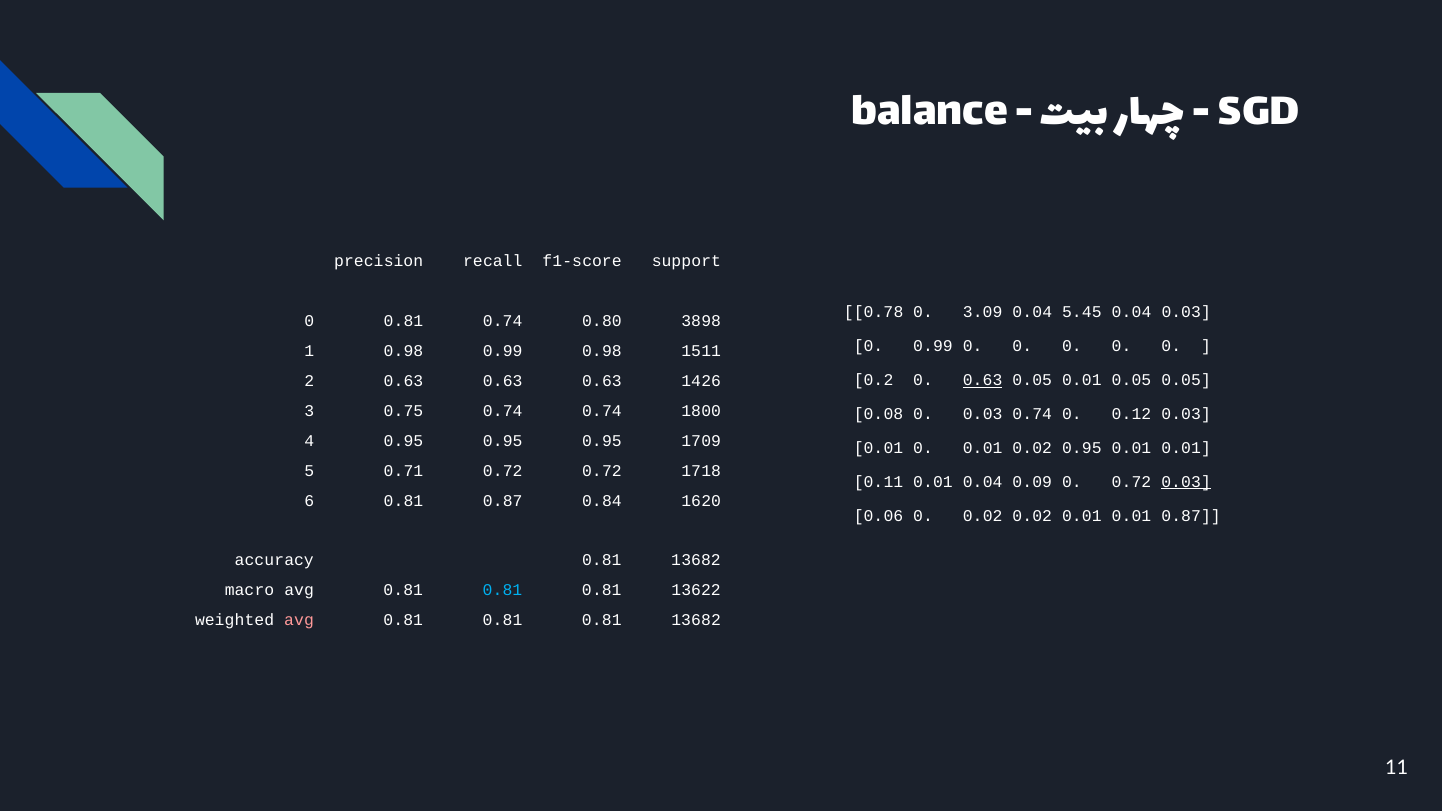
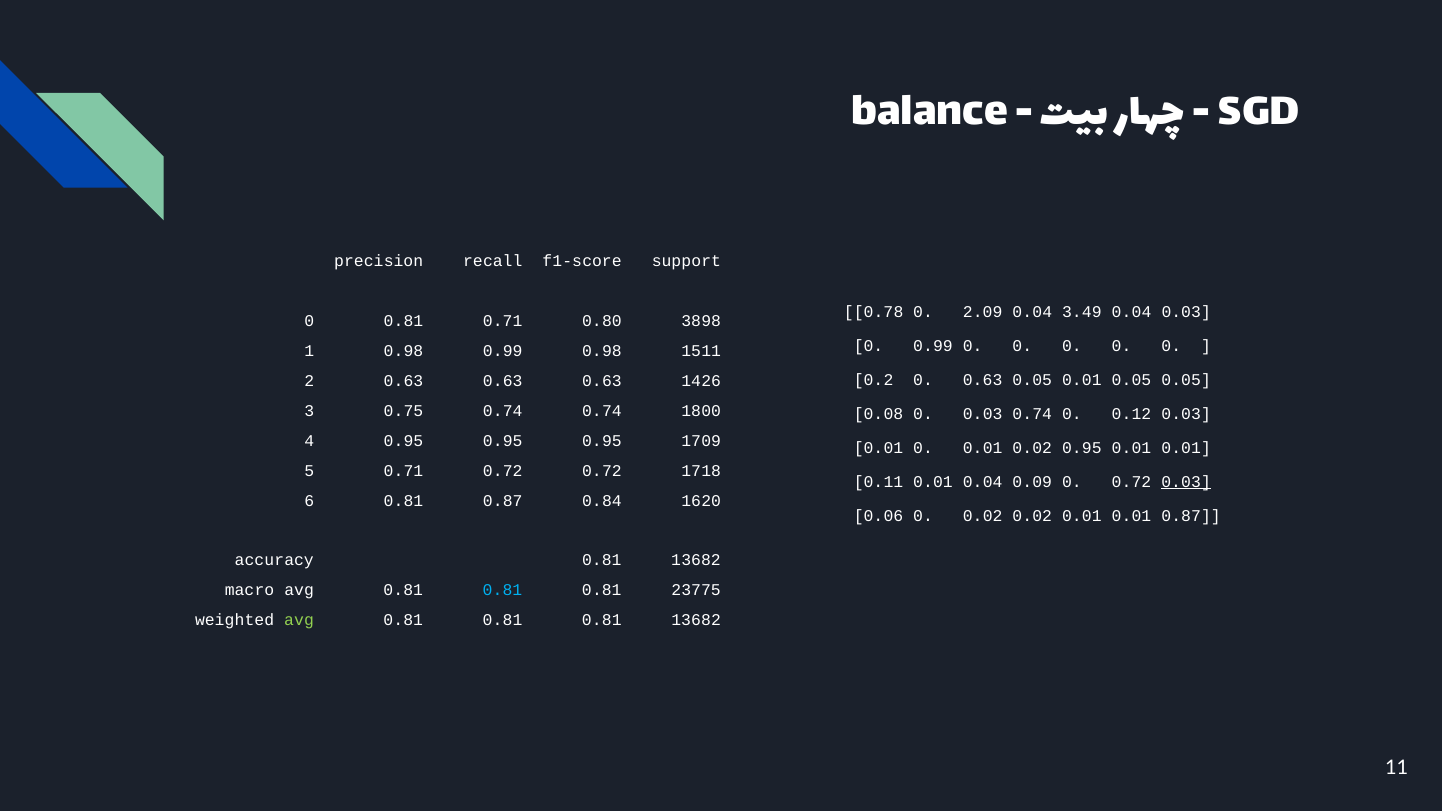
3.09: 3.09 -> 2.09 (983, 312)
5.45: 5.45 -> 3.49 (1082, 312)
0.81 0.74: 0.74 -> 0.71 (503, 321)
0.63 underline: present -> none (983, 380)
13622: 13622 -> 23775 (696, 591)
avg colour: pink -> light green (299, 621)
